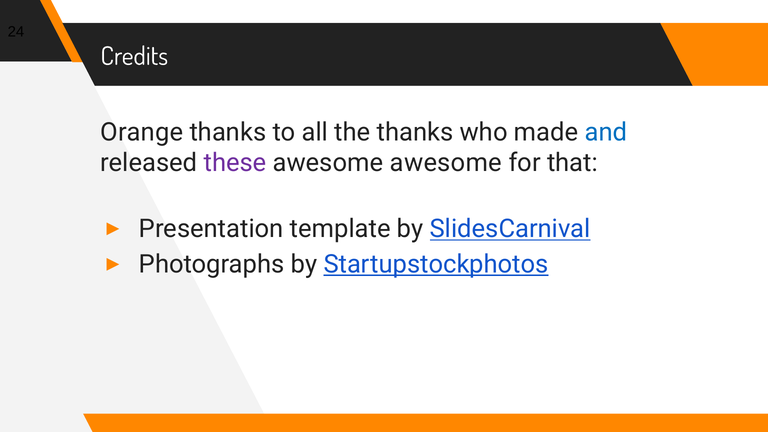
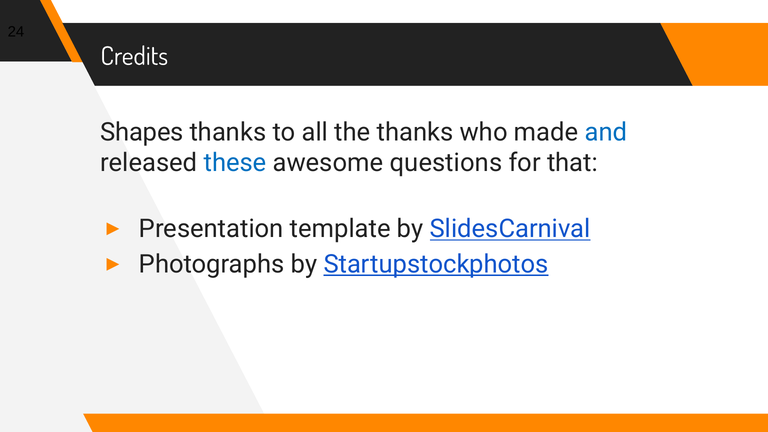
Orange: Orange -> Shapes (142, 132)
these colour: purple -> blue (235, 163)
awesome awesome: awesome -> questions (446, 163)
